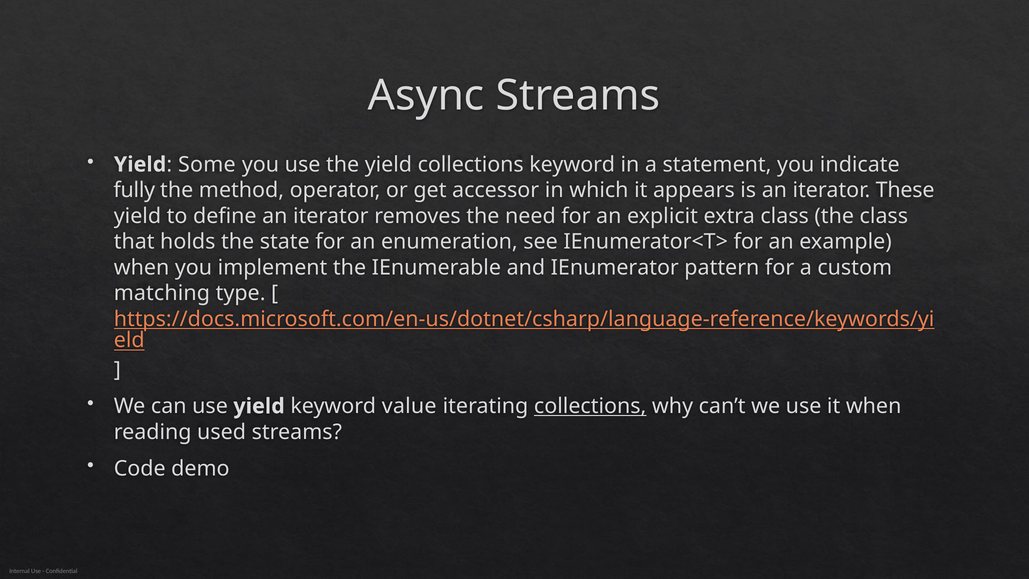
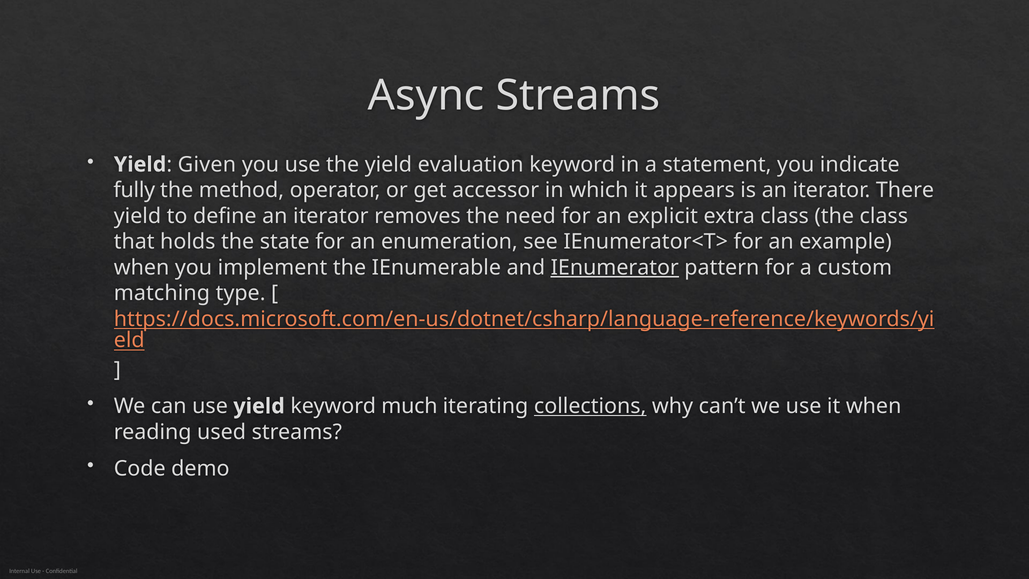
Some: Some -> Given (207, 164)
yield collections: collections -> evaluation (471, 164)
These: These -> There (905, 190)
IEnumerator underline: none -> present (615, 267)
value: value -> much (409, 406)
